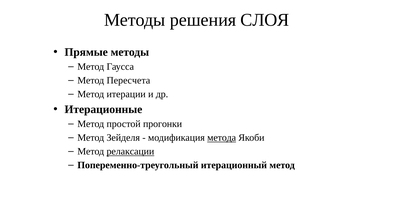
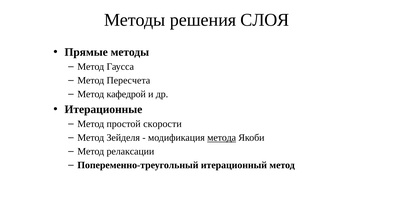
итерации: итерации -> кафедрой (126, 94)
прогонки: прогонки -> скорости (162, 124)
релаксации underline: present -> none (130, 152)
